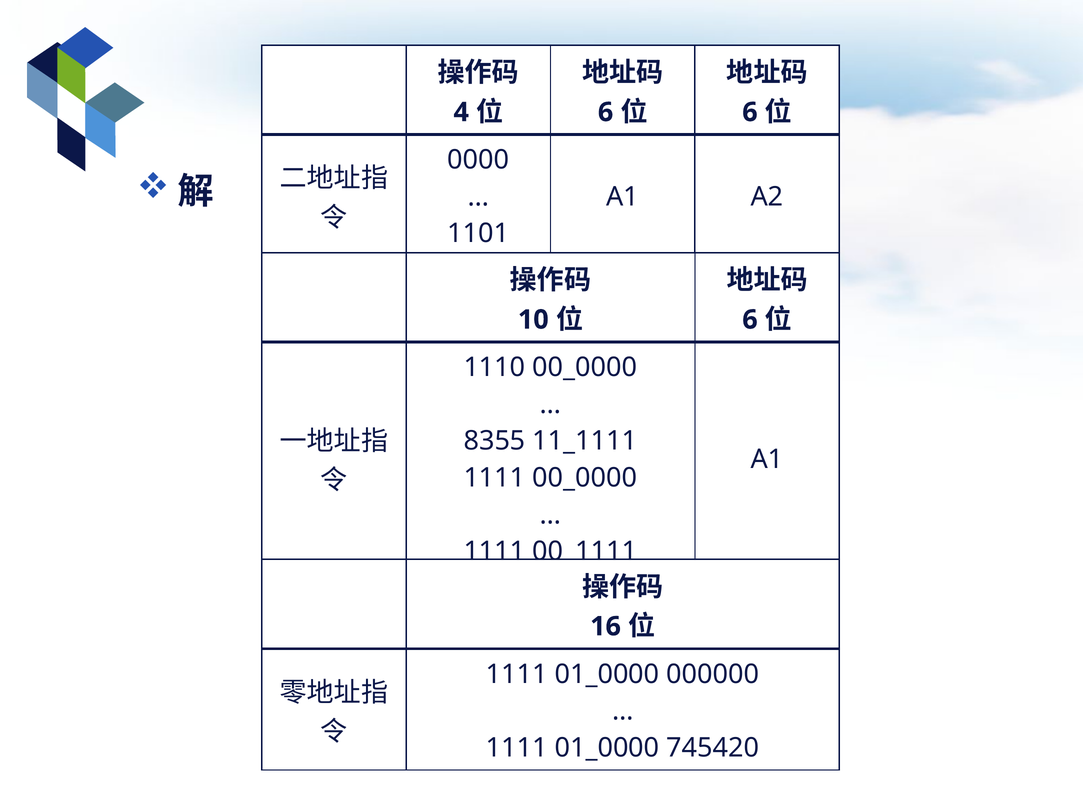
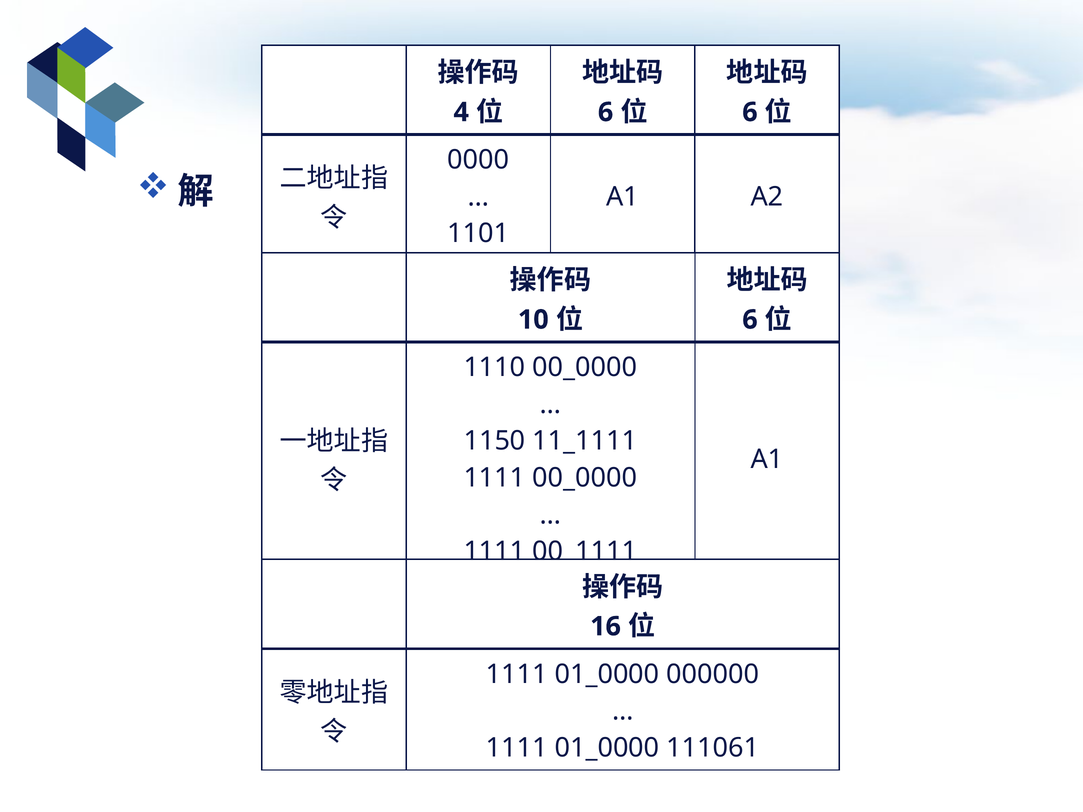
8355: 8355 -> 1150 (495, 441)
745420: 745420 -> 111061 (713, 748)
